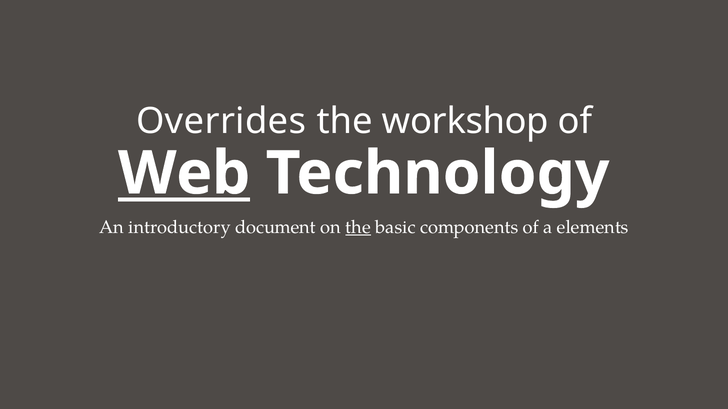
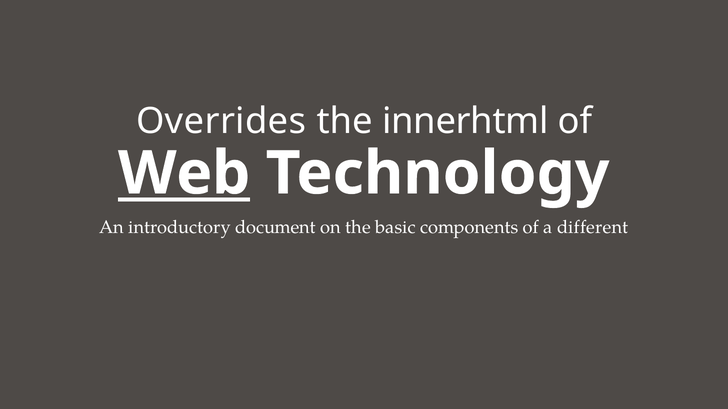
workshop: workshop -> innerhtml (465, 121)
the underline: present -> none (358, 228)
elements: elements -> different (593, 228)
